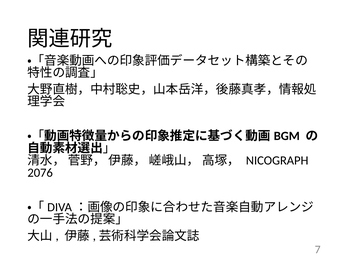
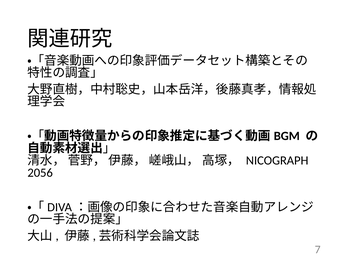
2076: 2076 -> 2056 (40, 173)
